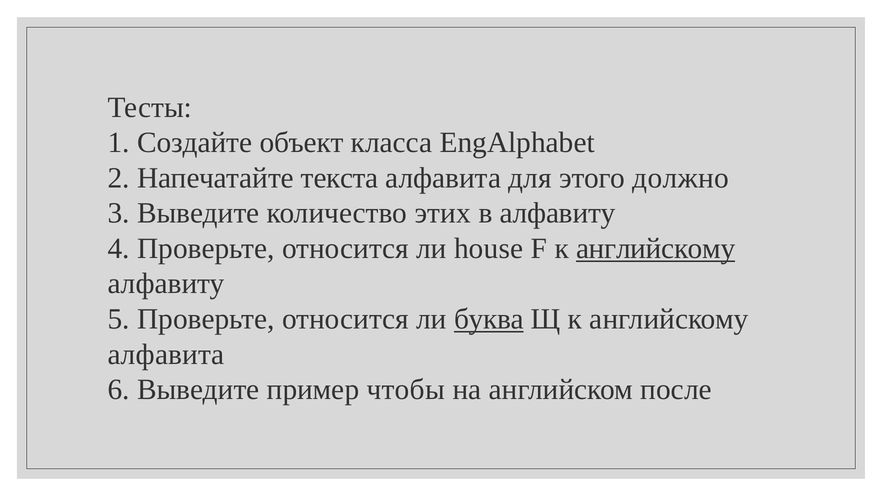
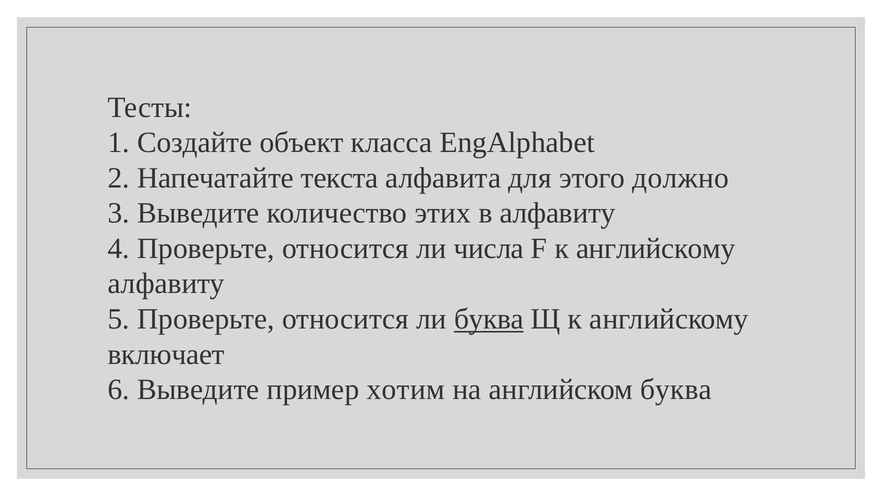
house: house -> числа (489, 249)
английскому underline: present -> none (656, 249)
алфавита: алфавита -> включает (166, 354)
чтобы: чтобы -> хотим (406, 390)
английском после: после -> буква (676, 390)
